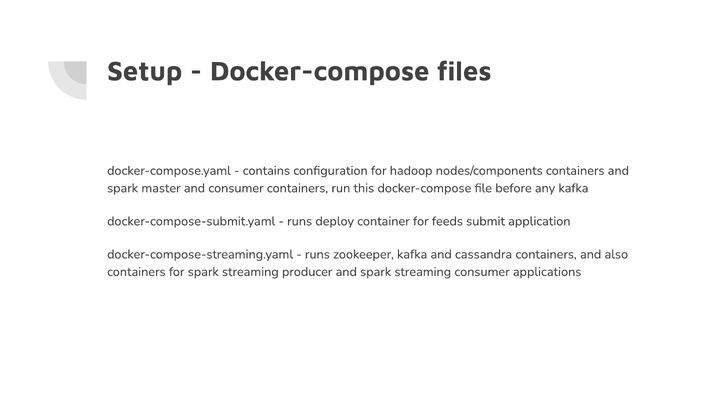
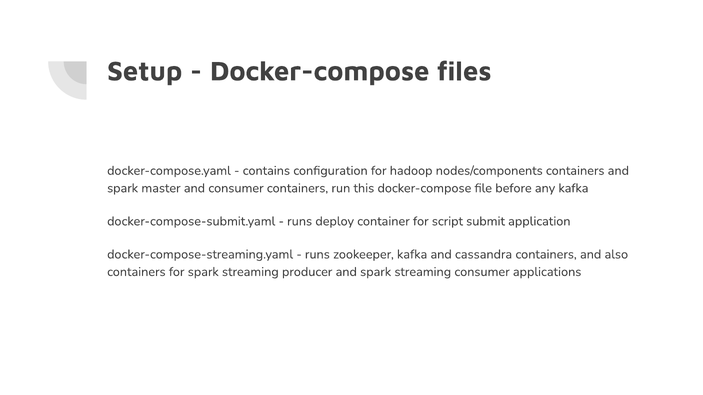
feeds: feeds -> script (447, 221)
